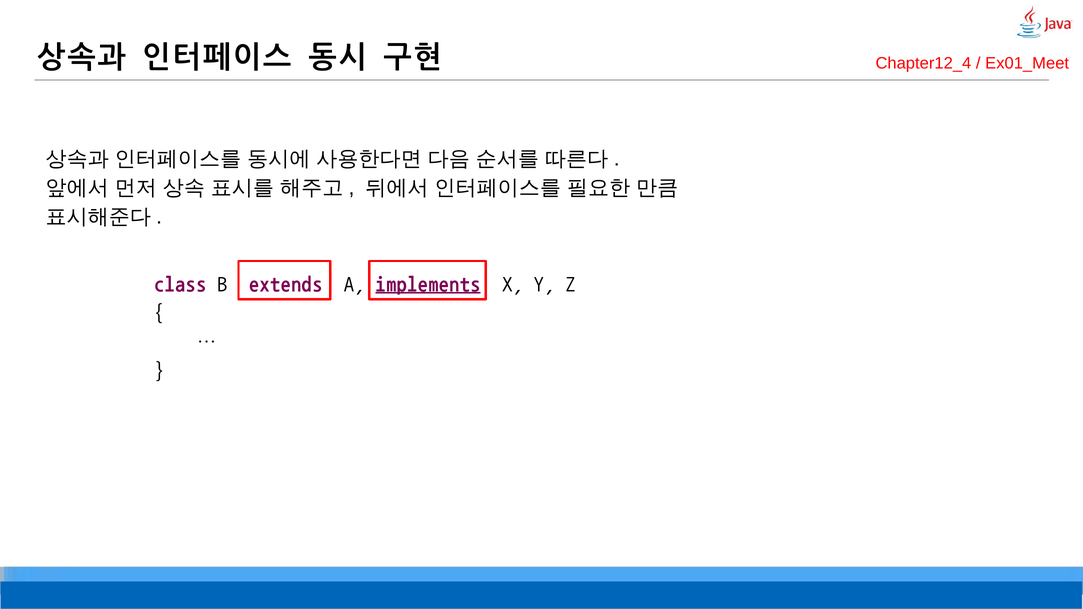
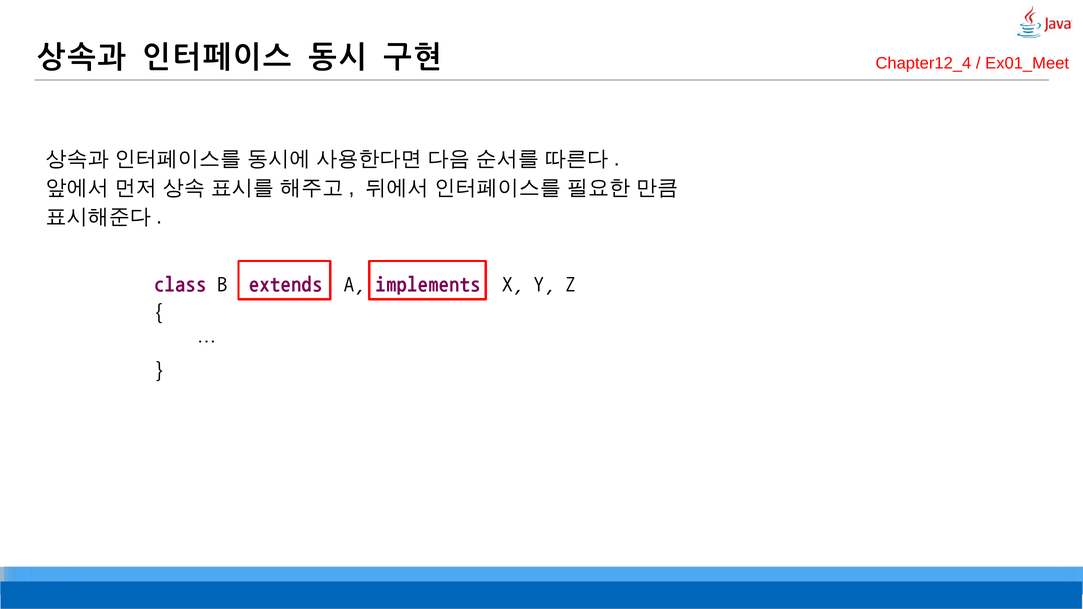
implements underline: present -> none (428, 284)
